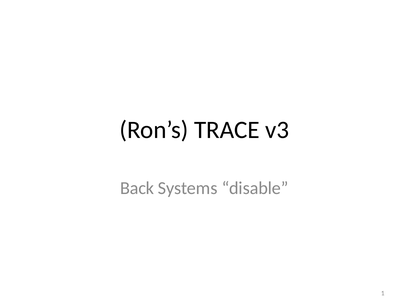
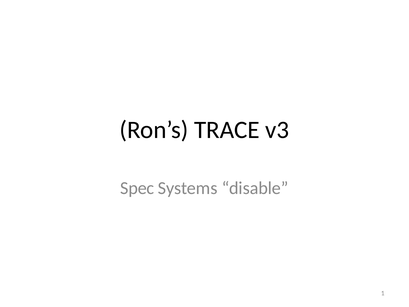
Back: Back -> Spec (137, 188)
